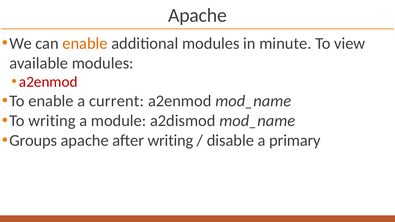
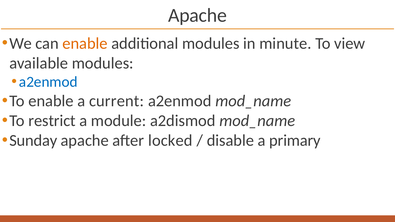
a2enmod colour: red -> blue (48, 82)
To writing: writing -> restrict (52, 121)
Groups: Groups -> Sunday (33, 141)
after writing: writing -> locked (170, 141)
